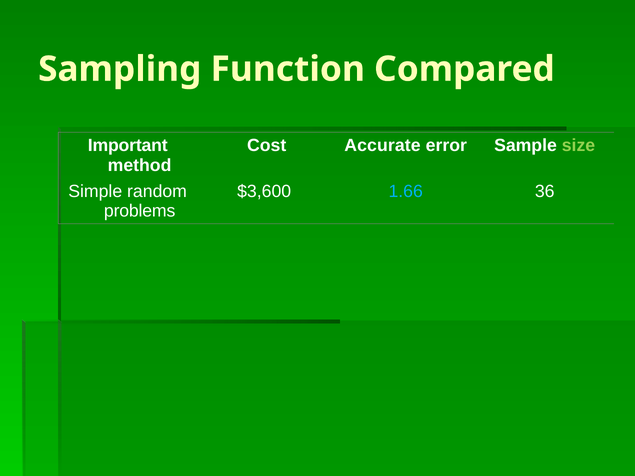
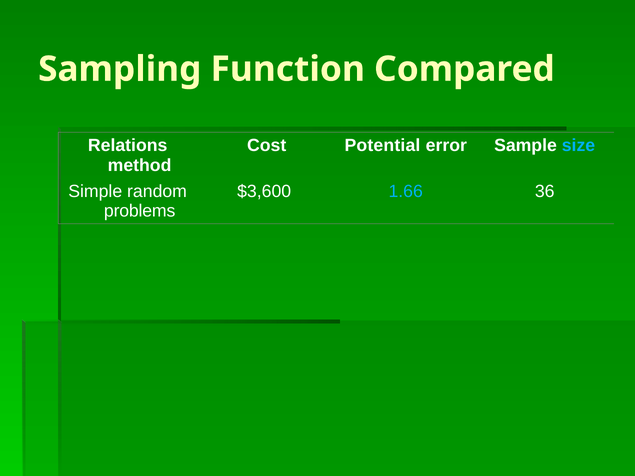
Important: Important -> Relations (128, 146)
Accurate: Accurate -> Potential (382, 146)
size colour: light green -> light blue (578, 146)
